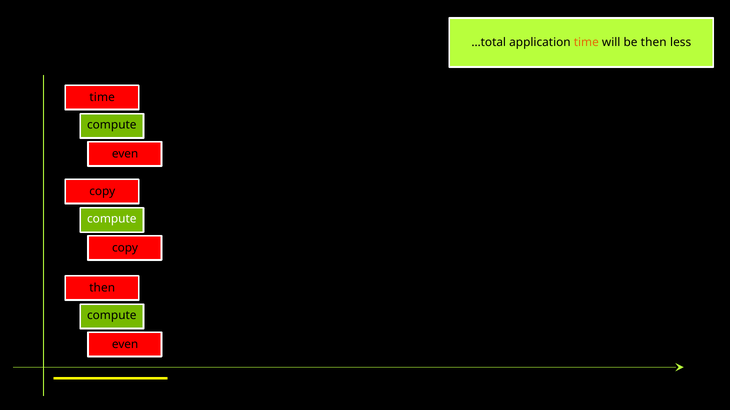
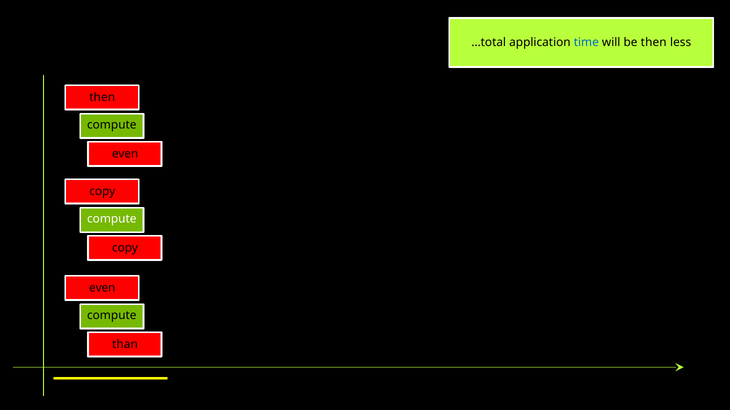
time colour: orange -> blue (586, 42)
time: time -> then (102, 97)
then: then -> even (102, 288)
even: even -> than (125, 345)
